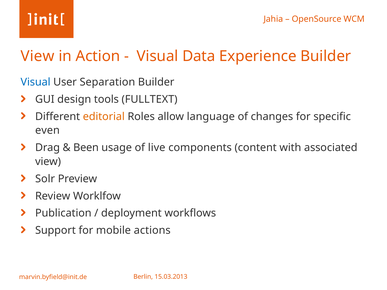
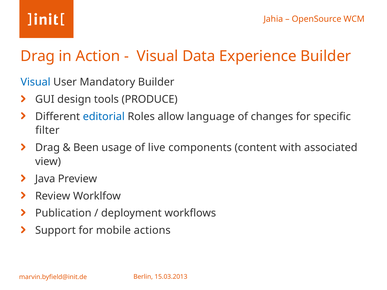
View: View -> Drag (38, 56)
Separation: Separation -> Mandatory (107, 82)
FULLTEXT: FULLTEXT -> PRODUCE (150, 99)
editorial colour: orange -> blue (104, 117)
even: even -> filter (47, 131)
Solr: Solr -> Java (45, 179)
